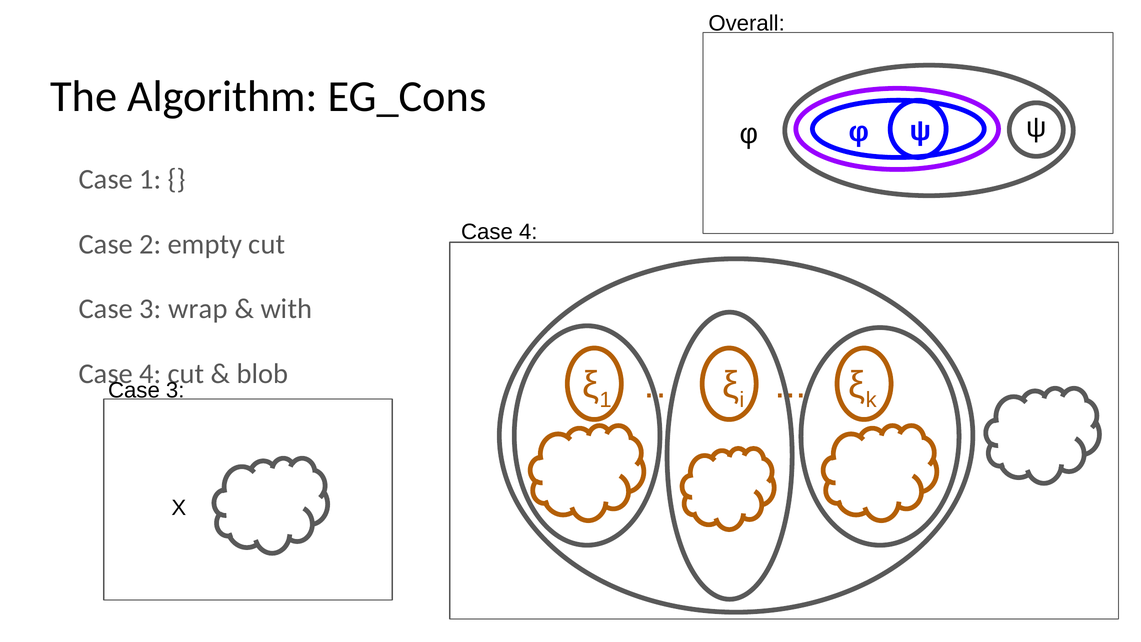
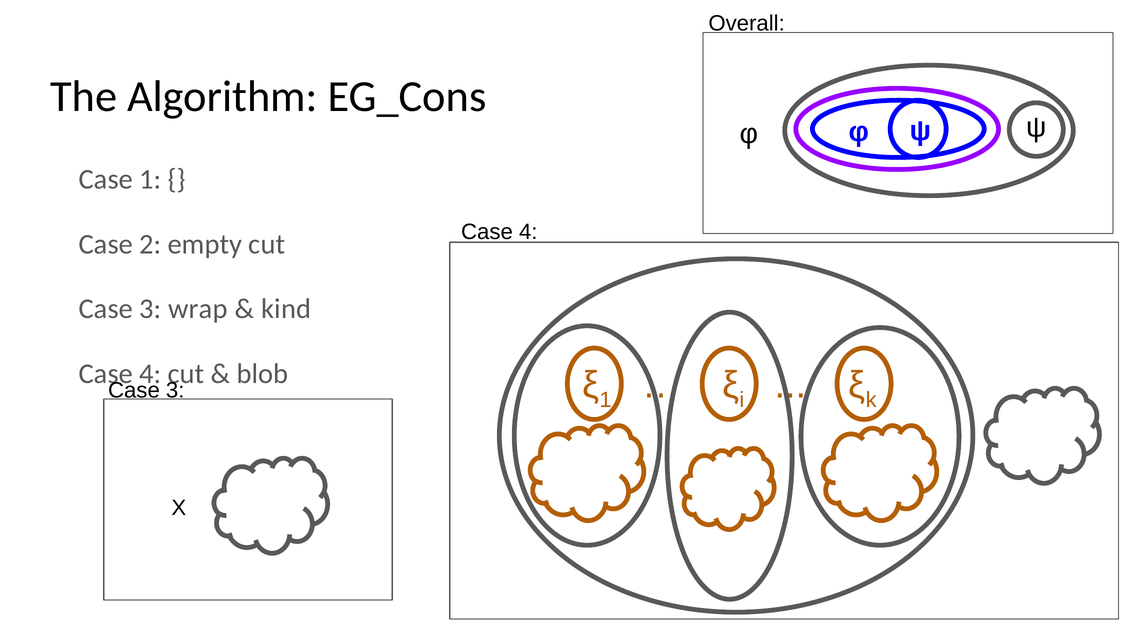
with: with -> kind (286, 309)
